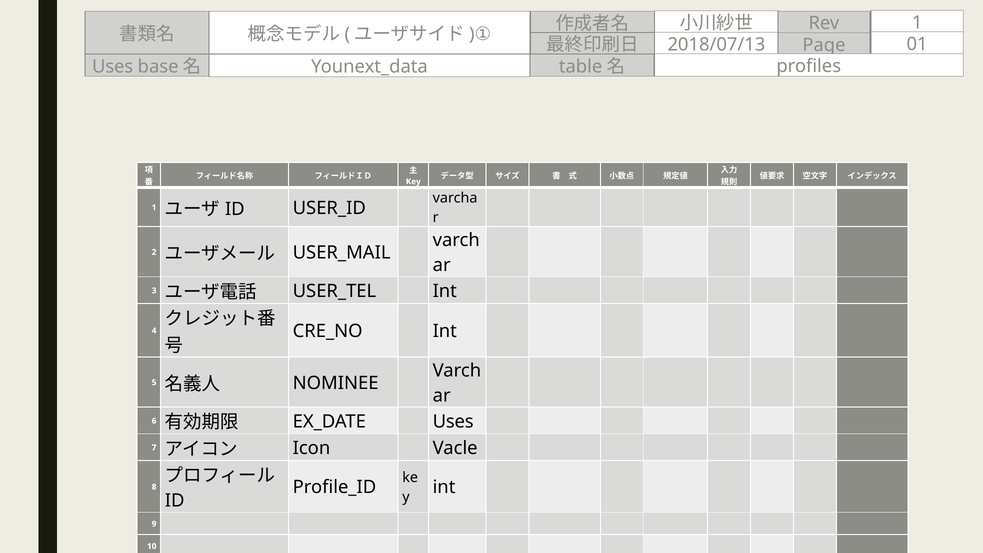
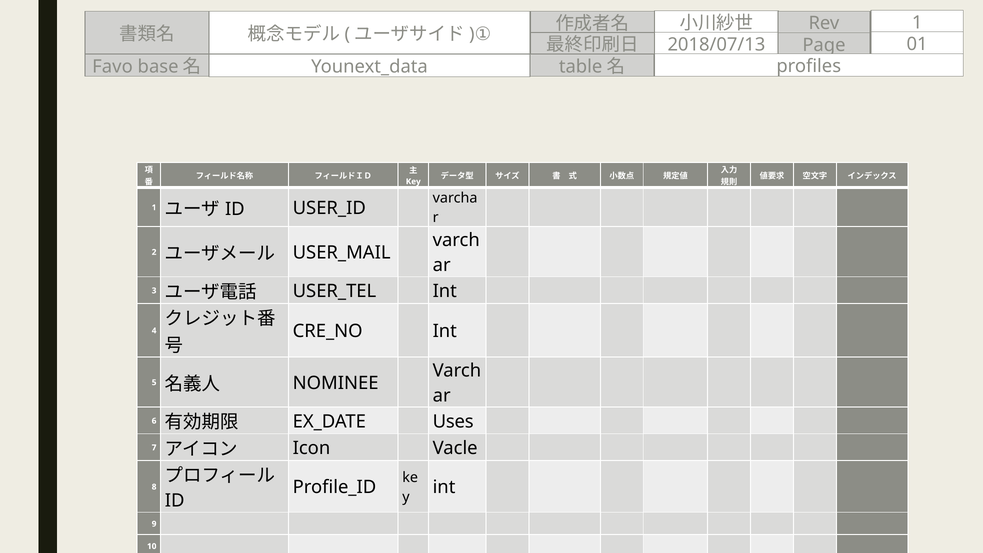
Uses: Uses -> Favo (112, 66)
